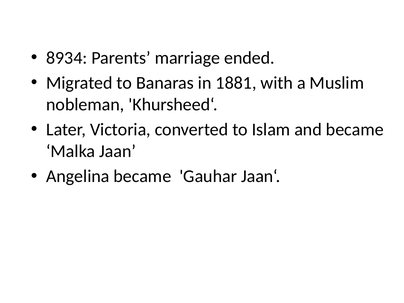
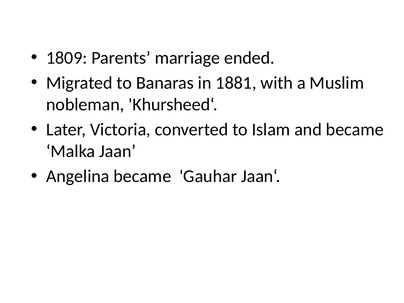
8934: 8934 -> 1809 (67, 58)
